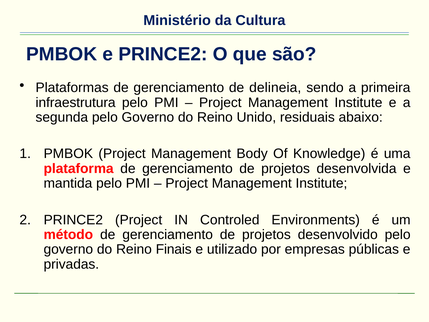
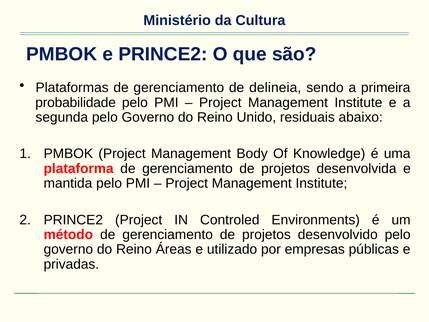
infraestrutura: infraestrutura -> probabilidade (76, 103)
Finais: Finais -> Áreas (174, 249)
